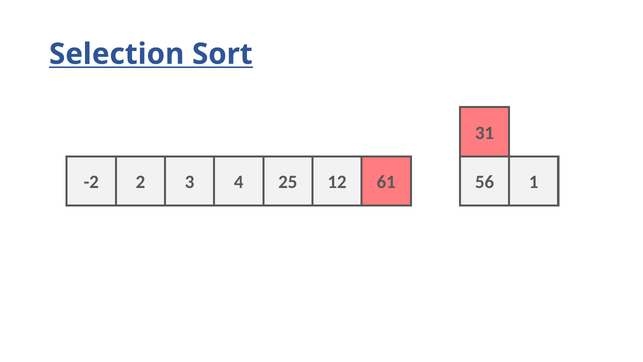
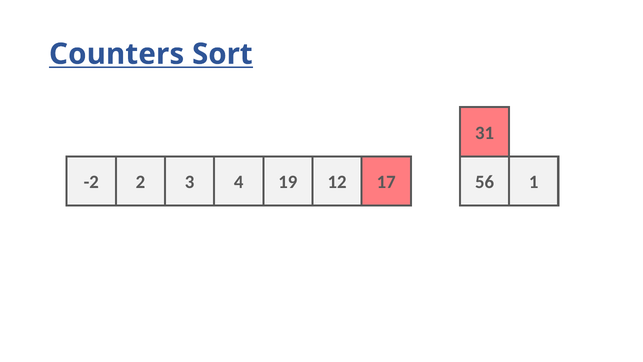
Selection: Selection -> Counters (117, 54)
25: 25 -> 19 (288, 182)
61: 61 -> 17 (386, 182)
